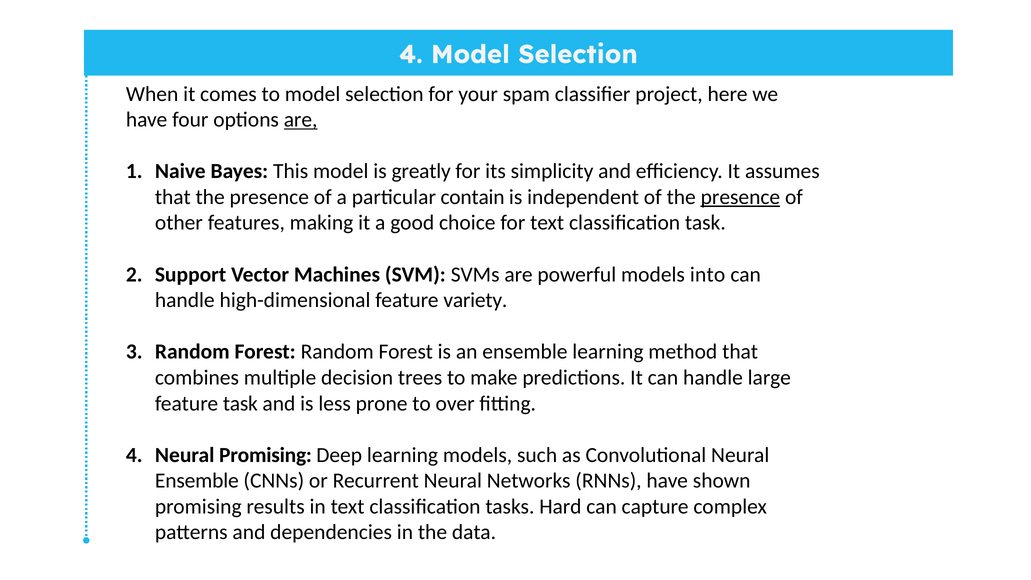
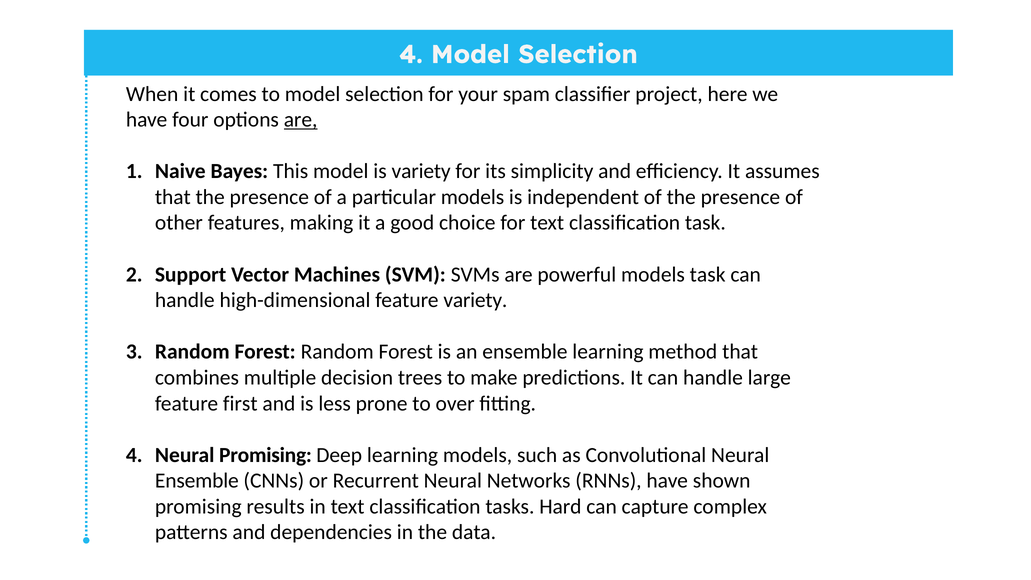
is greatly: greatly -> variety (421, 171)
particular contain: contain -> models (472, 197)
presence underline: present -> none (740, 197)
models into: into -> task (708, 274)
feature task: task -> first (240, 403)
